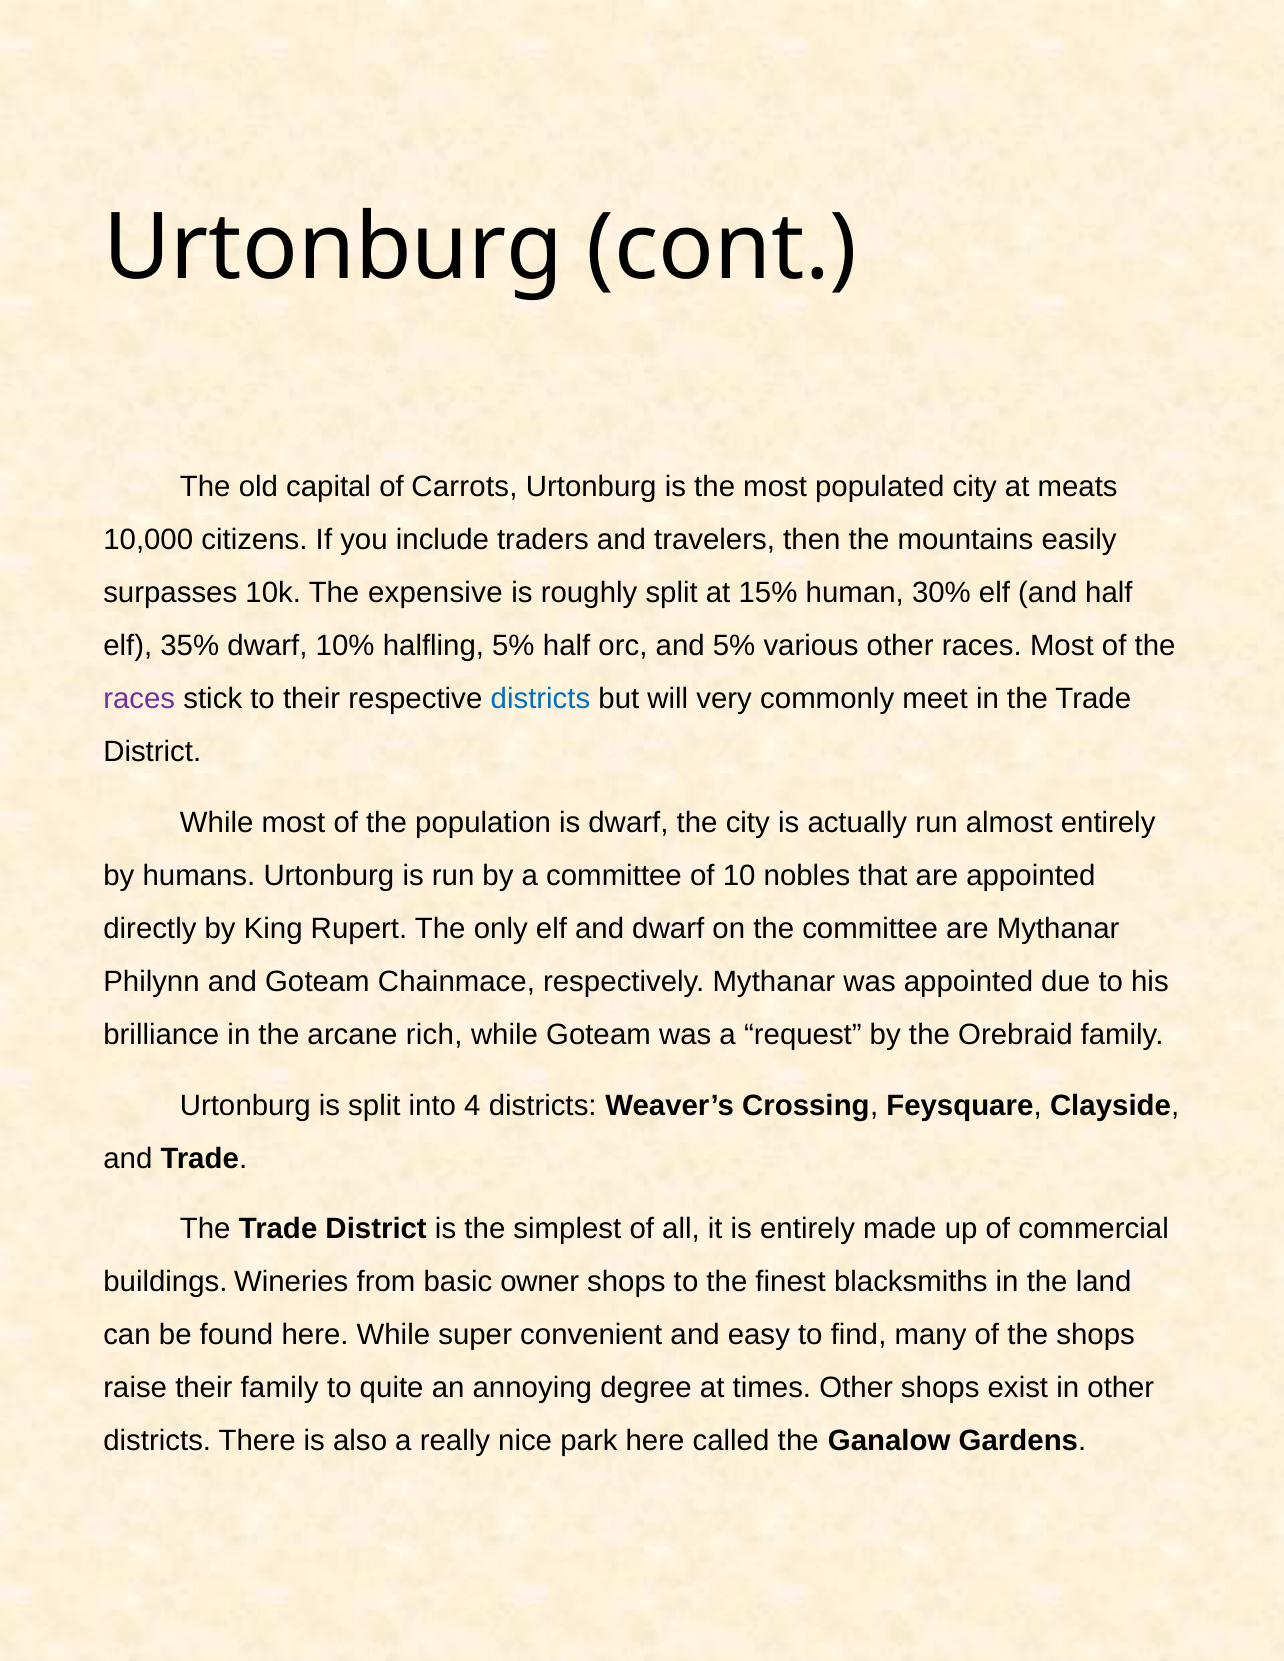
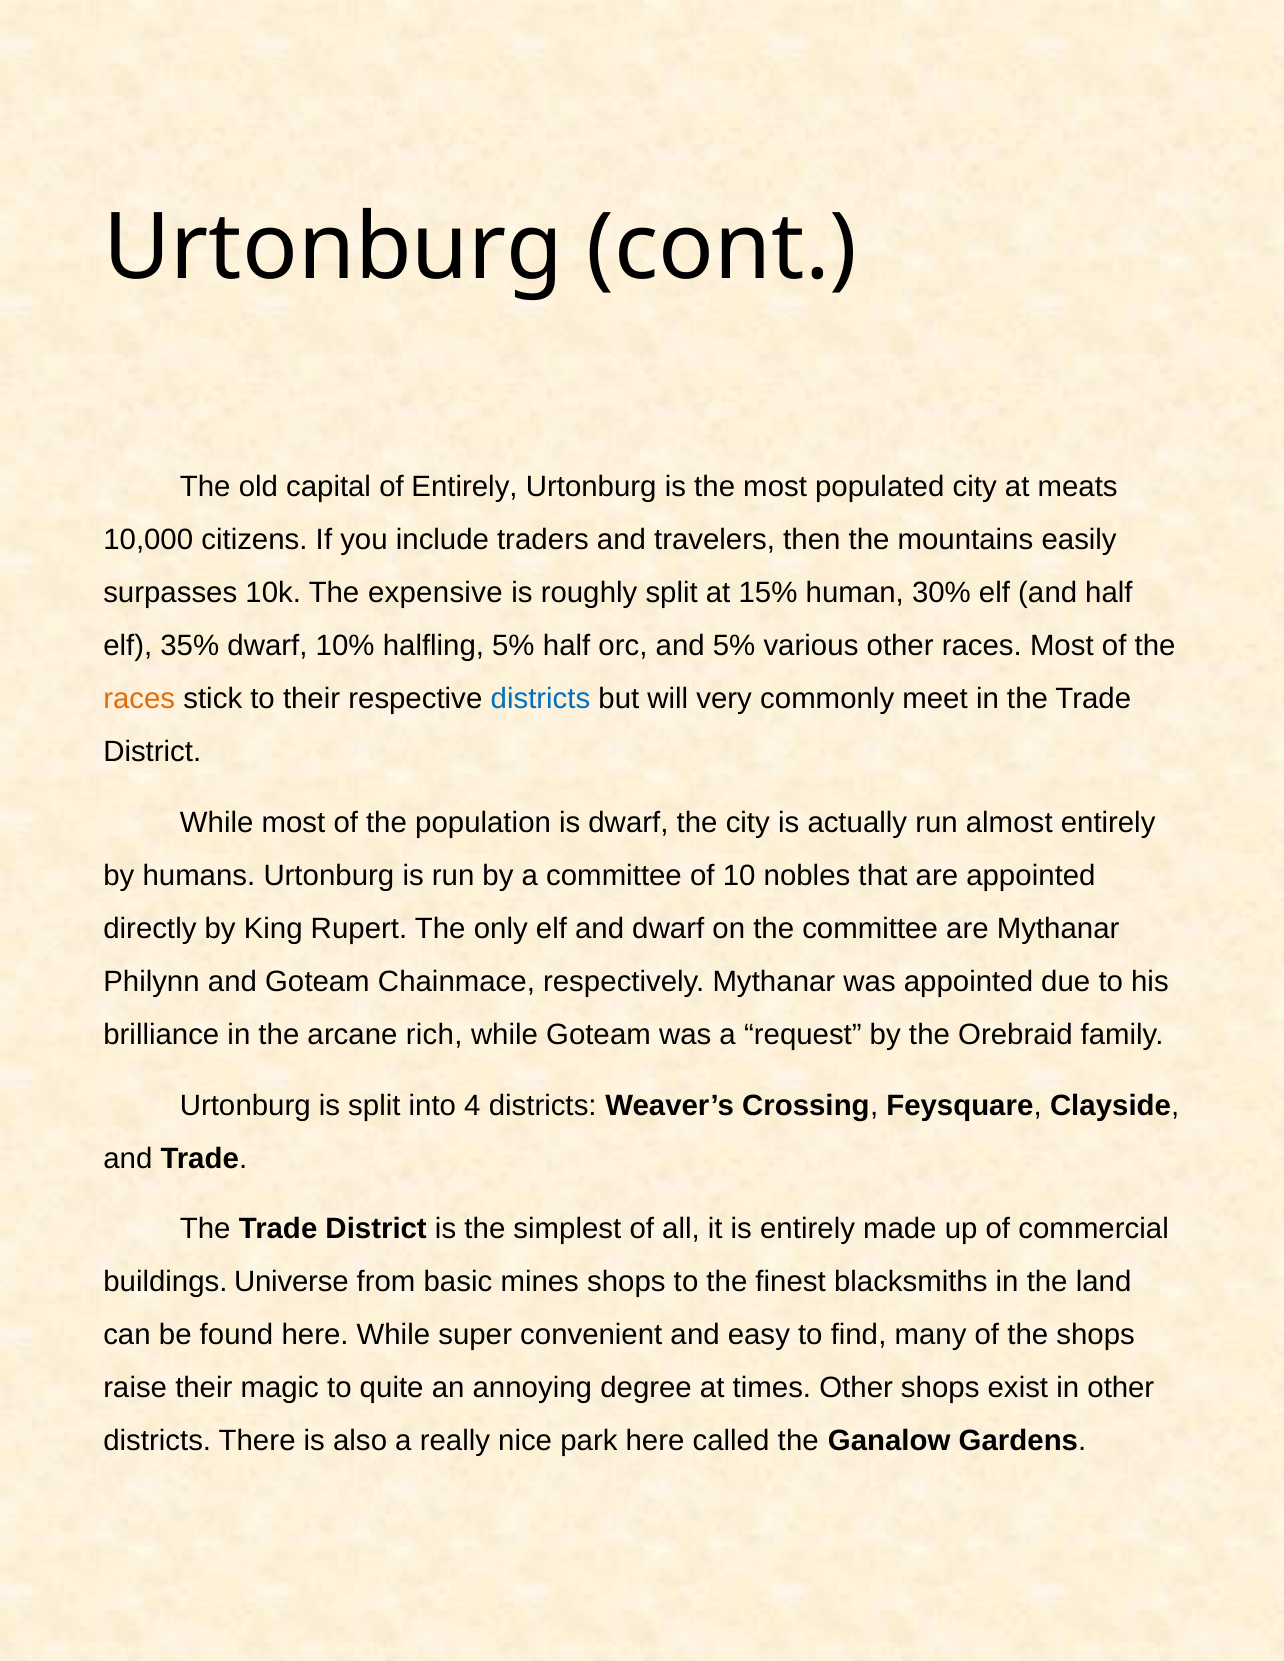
of Carrots: Carrots -> Entirely (465, 487)
races colour: purple -> orange (139, 699)
Wineries: Wineries -> Universe (291, 1283)
owner: owner -> mines (540, 1283)
their family: family -> magic (280, 1389)
